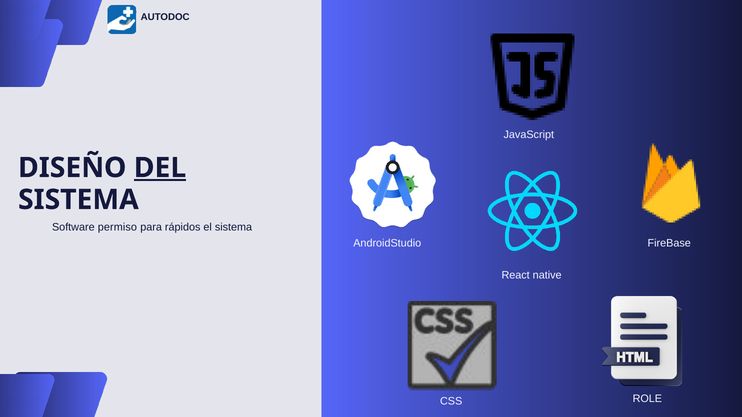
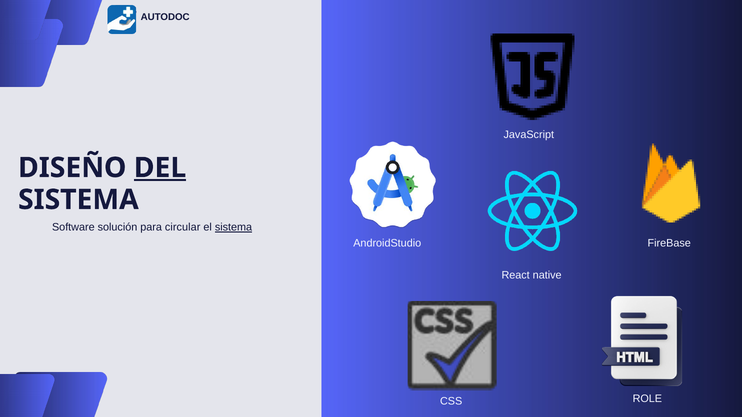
permiso: permiso -> solución (117, 228)
rápidos: rápidos -> circular (183, 228)
sistema underline: none -> present (233, 228)
